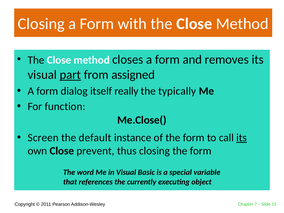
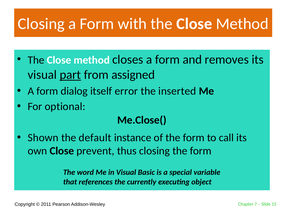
really: really -> error (126, 91)
typically: typically -> inserted (177, 91)
function: function -> optional (65, 106)
Screen: Screen -> Shown (43, 138)
its underline: present -> none (242, 138)
